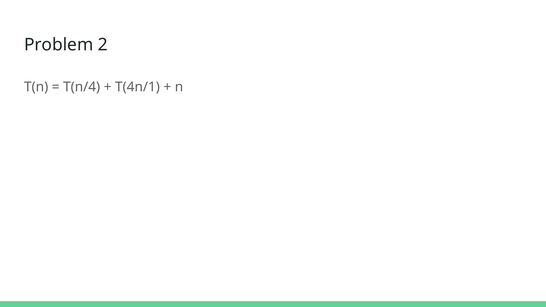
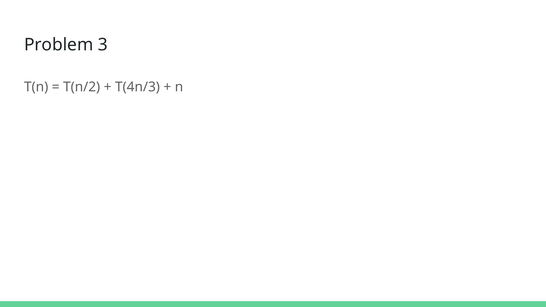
2: 2 -> 3 (103, 45)
T(n/4: T(n/4 -> T(n/2 (82, 87)
T(4n/1: T(4n/1 -> T(4n/3 (137, 87)
